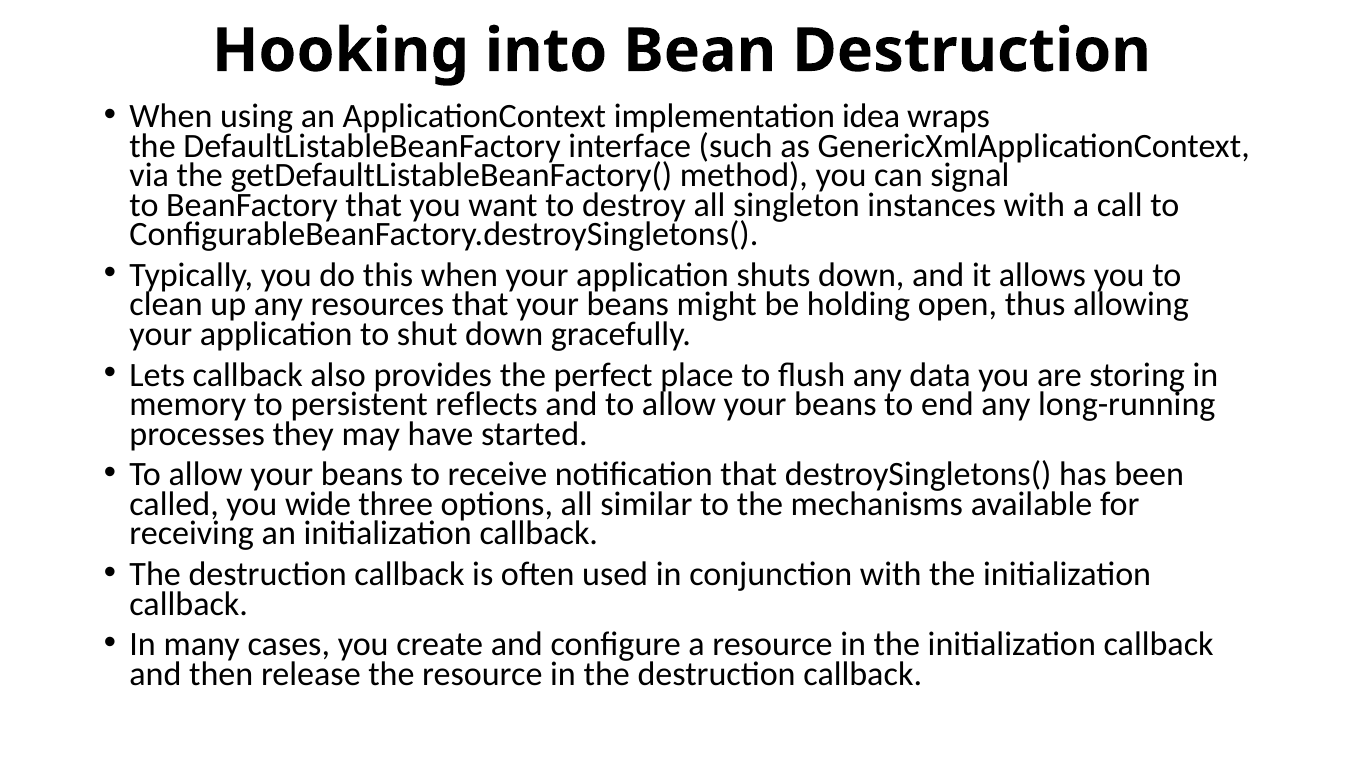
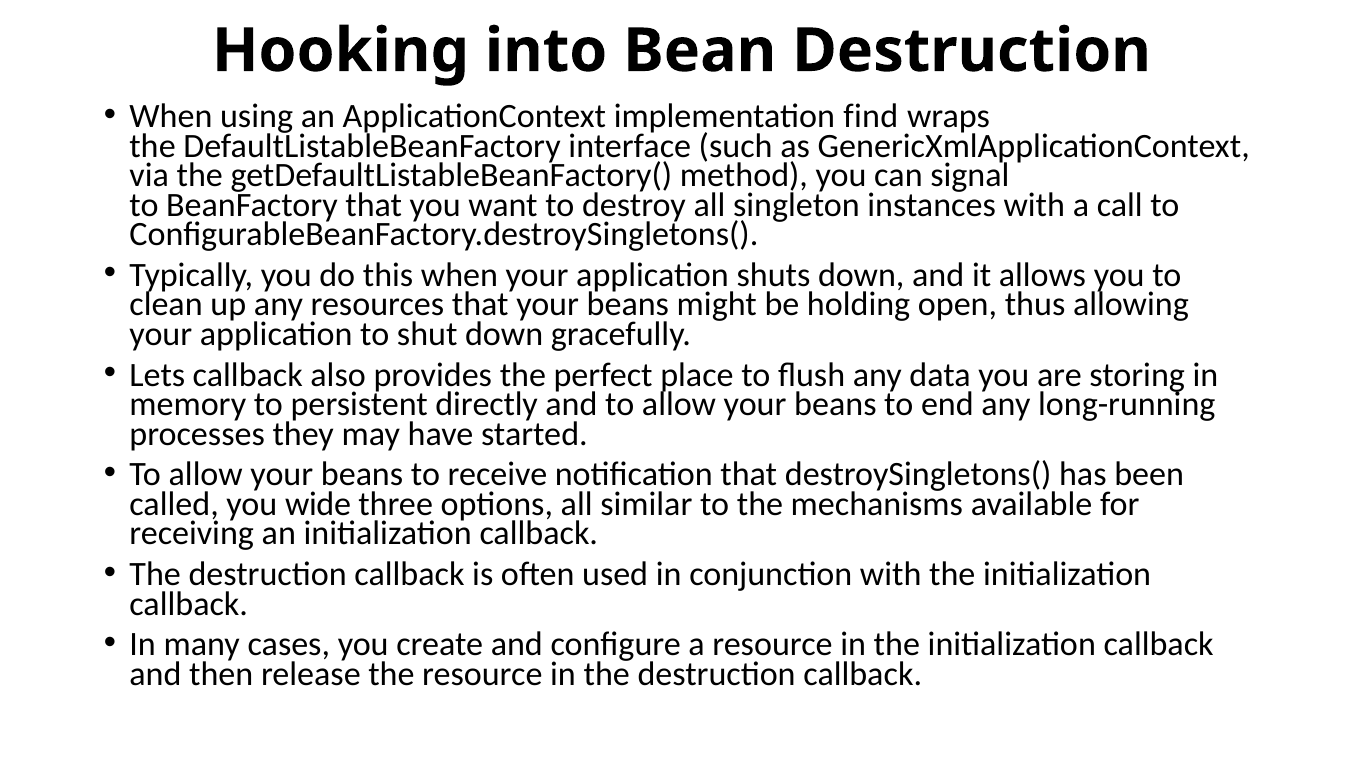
idea: idea -> find (871, 116)
reflects: reflects -> directly (487, 404)
